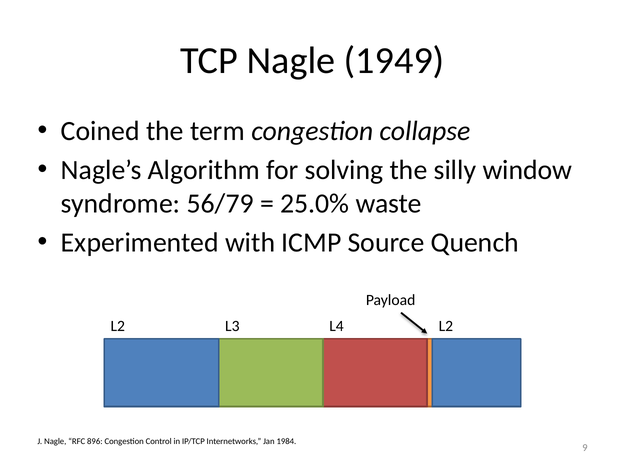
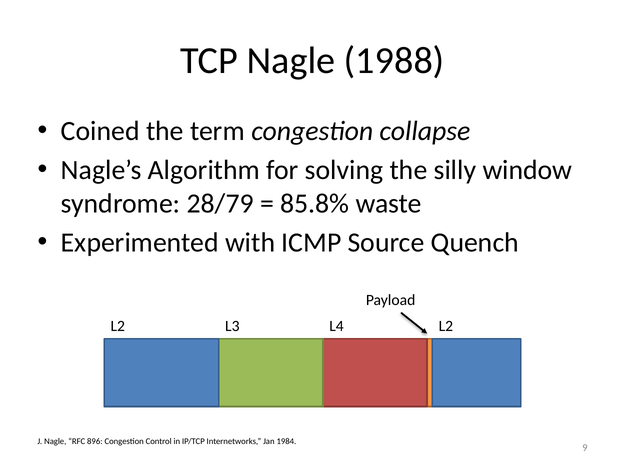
1949: 1949 -> 1988 (394, 61)
56/79: 56/79 -> 28/79 (220, 203)
25.0%: 25.0% -> 85.8% (315, 203)
